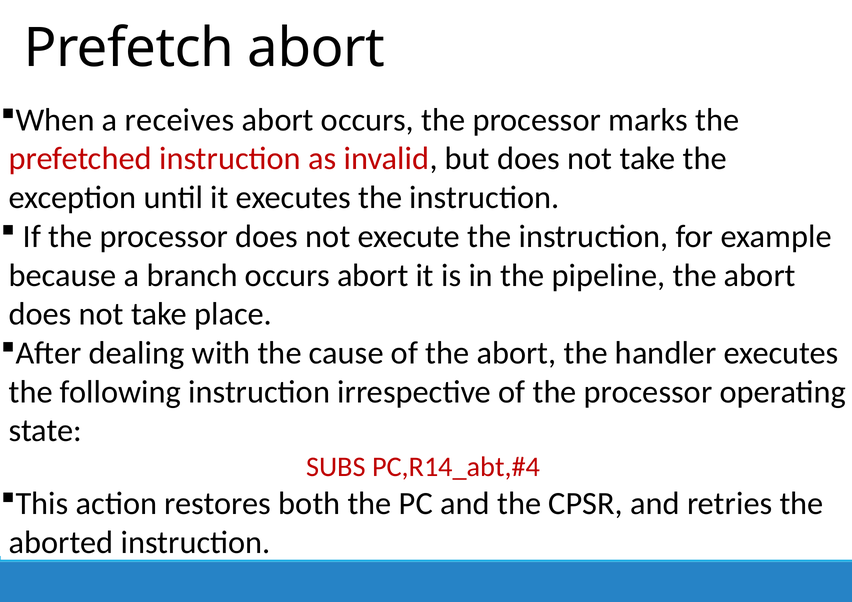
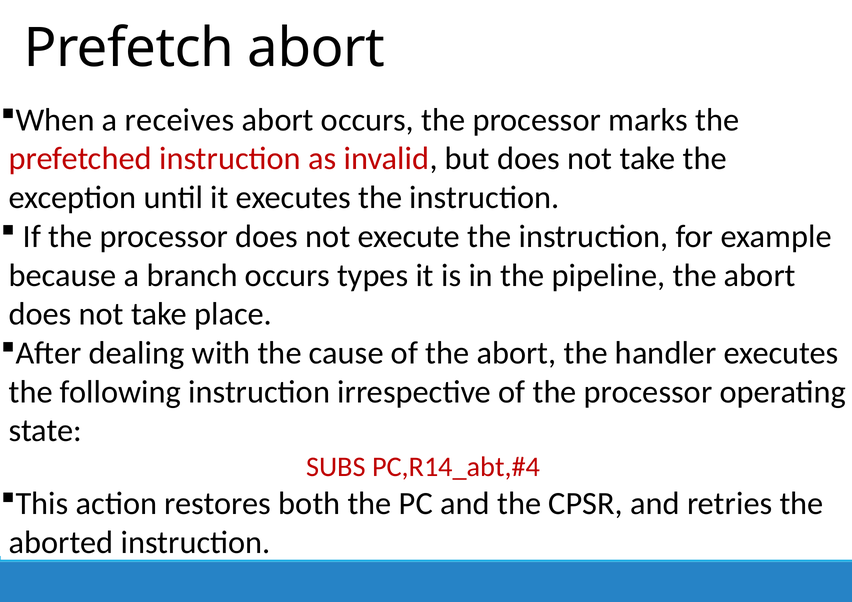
occurs abort: abort -> types (373, 275)
